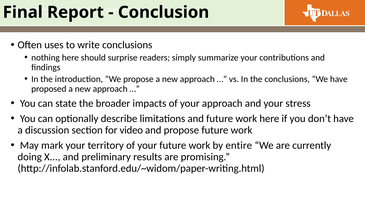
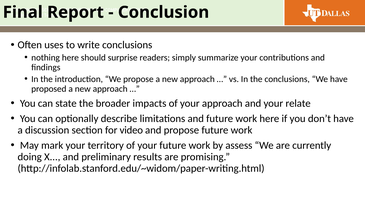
stress: stress -> relate (298, 104)
entire: entire -> assess (239, 146)
